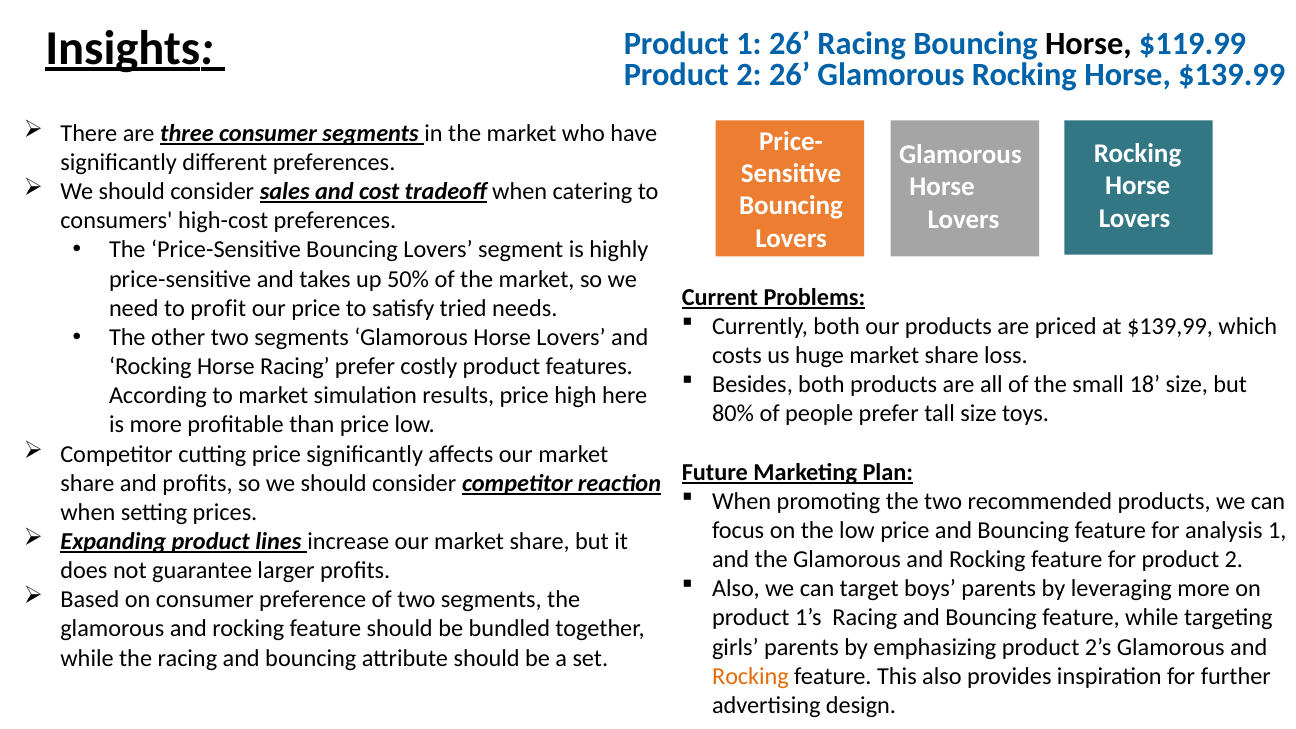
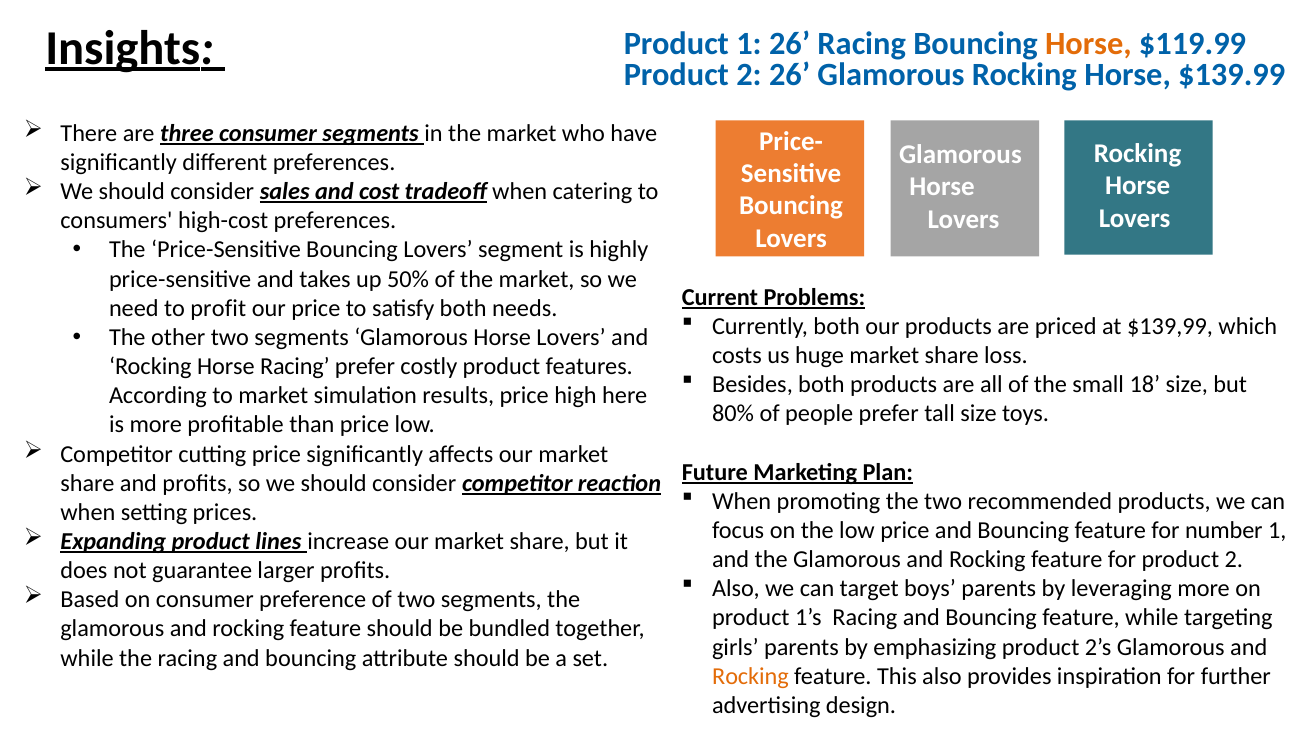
Horse colour: black -> orange (1088, 44)
satisfy tried: tried -> both (463, 308)
analysis: analysis -> number (1224, 530)
